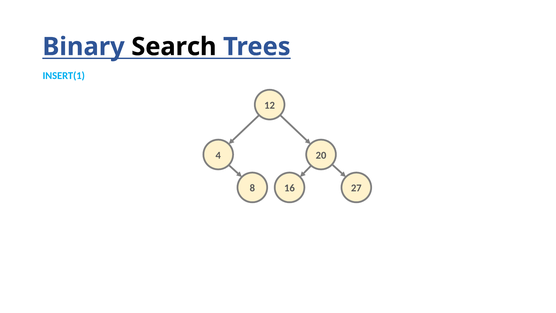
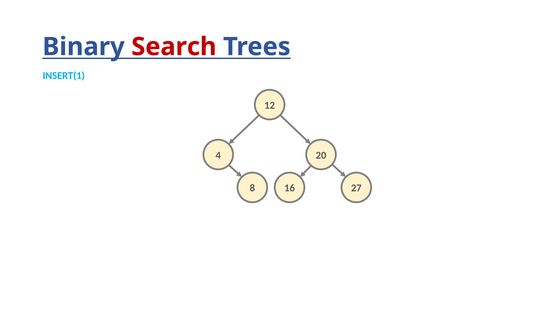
Search colour: black -> red (174, 47)
